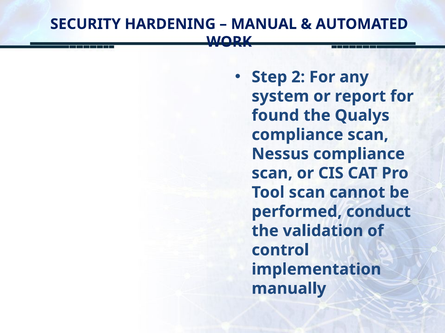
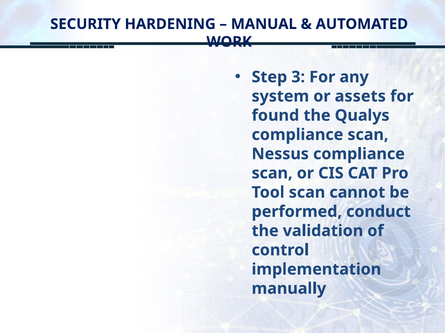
2: 2 -> 3 (298, 77)
report: report -> assets (360, 96)
